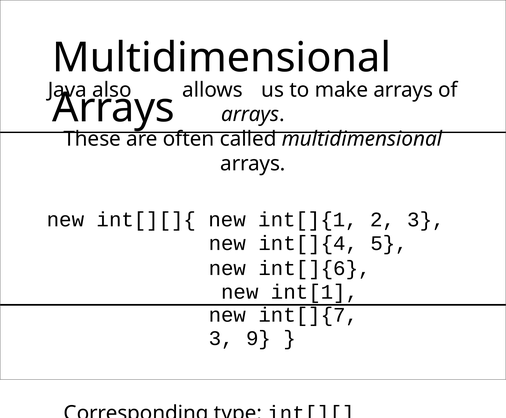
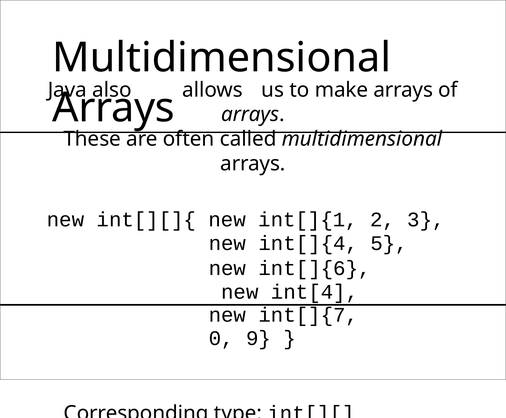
int[1: int[1 -> int[4 (315, 292)
3: 3 -> 0 (221, 338)
